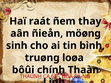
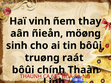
raát: raát -> vinh (40, 21)
tin bình: bình -> bôûi (92, 46)
loøa: loøa -> raát (73, 58)
